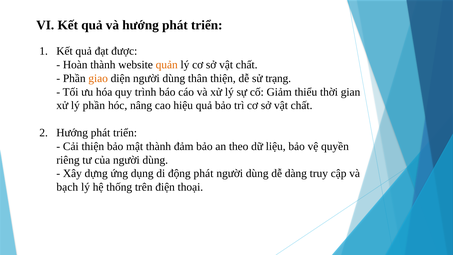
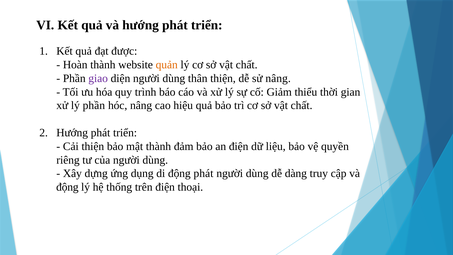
giao colour: orange -> purple (98, 78)
sử trạng: trạng -> nâng (278, 78)
an theo: theo -> điện (239, 146)
bạch: bạch -> động (67, 187)
